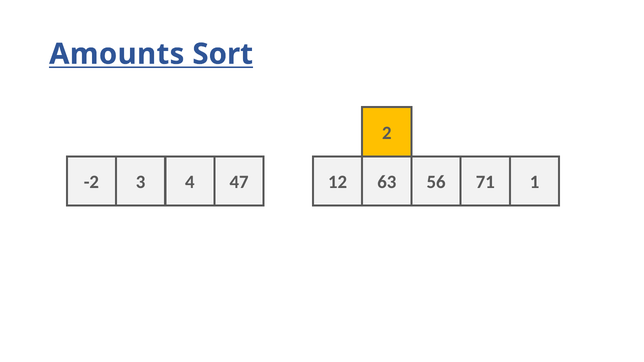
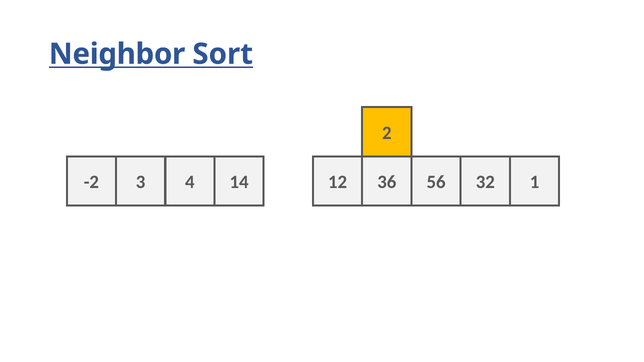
Amounts: Amounts -> Neighbor (117, 54)
47: 47 -> 14 (239, 182)
63: 63 -> 36 (387, 182)
71: 71 -> 32 (485, 182)
